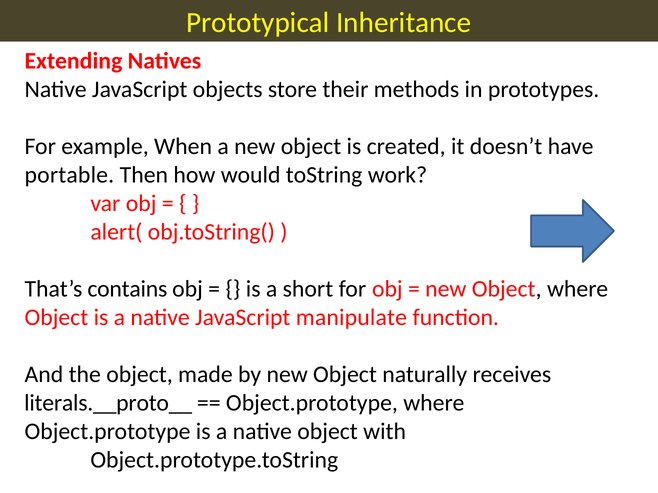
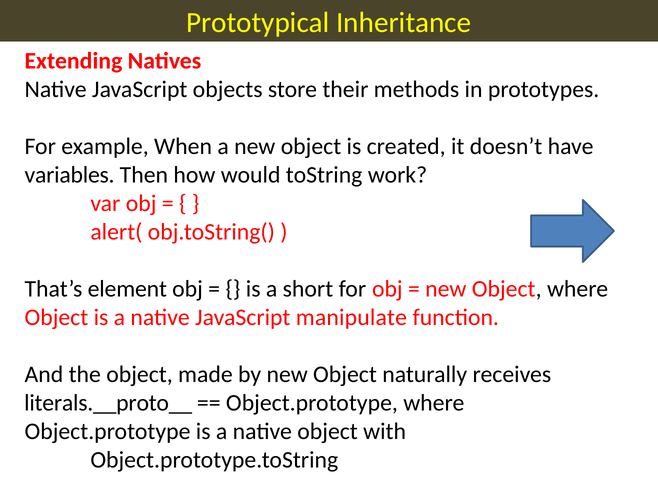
portable: portable -> variables (70, 175)
contains: contains -> element (127, 289)
